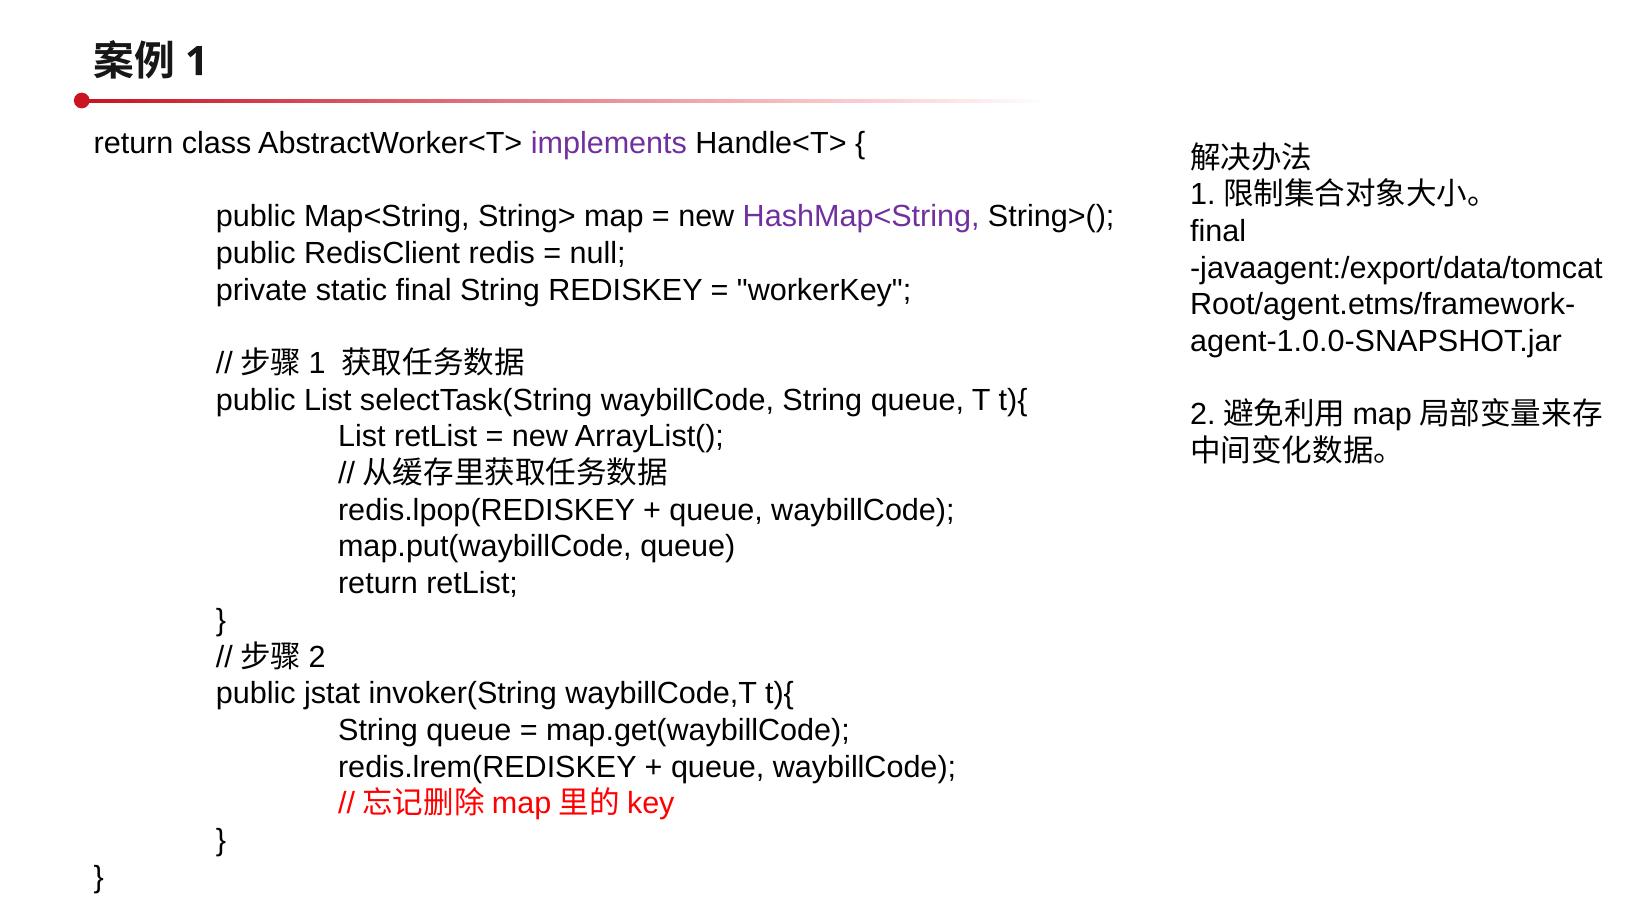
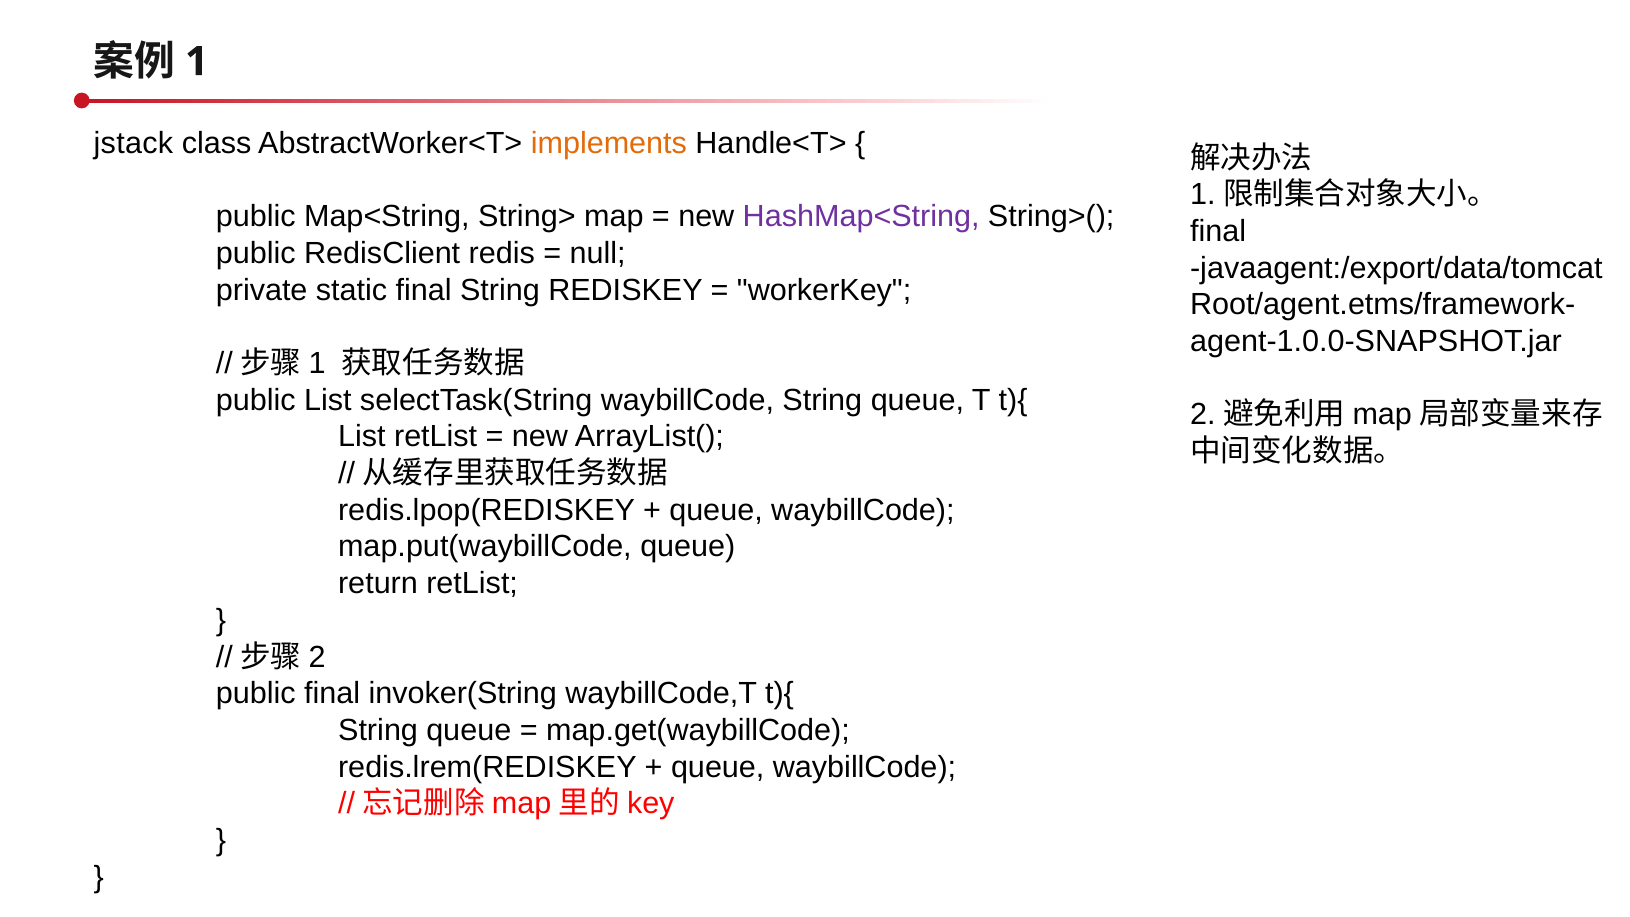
return: return -> jstack (133, 143)
implements colour: purple -> orange (609, 143)
public jstat: jstat -> final (332, 694)
